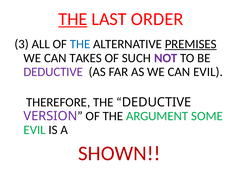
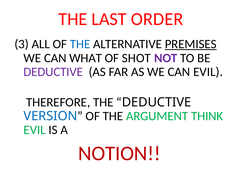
THE underline: present -> none (73, 19)
TAKES: TAKES -> WHAT (86, 58)
SUCH: SUCH -> SHOT (136, 58)
VERSION colour: purple -> blue (50, 116)
SOME: SOME -> THINK (207, 116)
SHOWN: SHOWN -> NOTION (119, 153)
